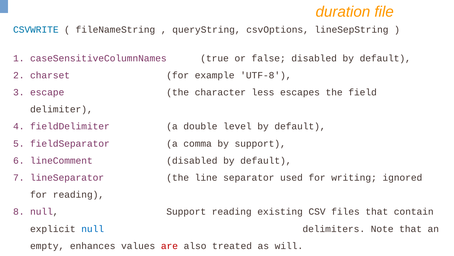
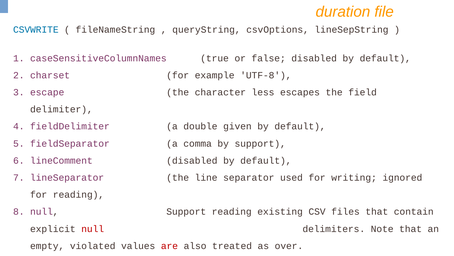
level: level -> given (237, 126)
null colour: blue -> red (93, 228)
enhances: enhances -> violated (93, 245)
will: will -> over (289, 245)
